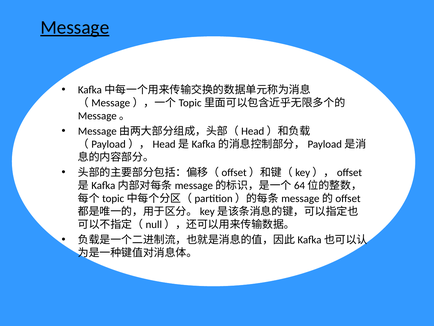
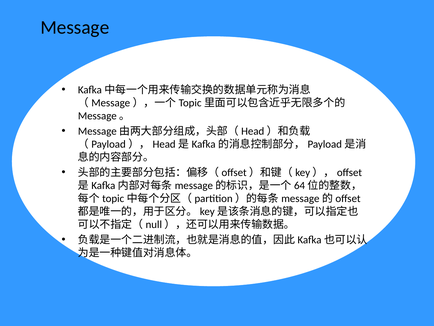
Message underline: present -> none (75, 27)
